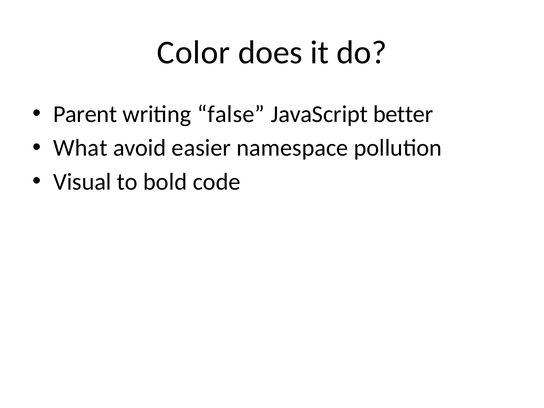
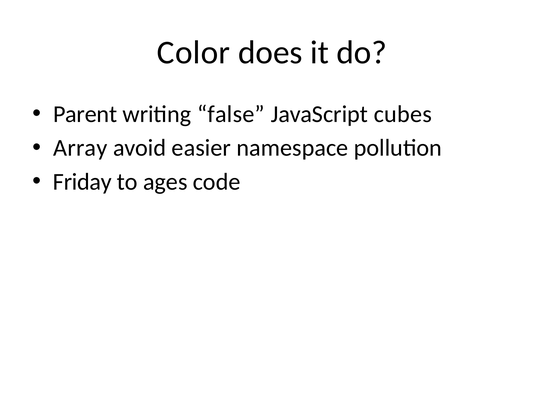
better: better -> cubes (403, 114)
What: What -> Array (80, 148)
Visual: Visual -> Friday (82, 182)
bold: bold -> ages (165, 182)
